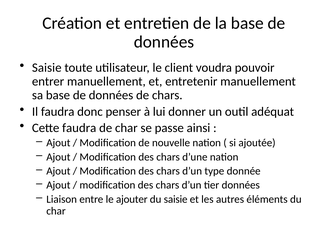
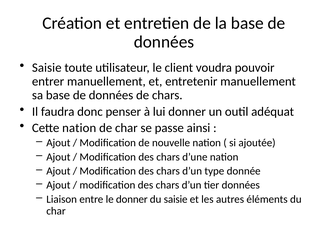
Cette faudra: faudra -> nation (79, 128)
le ajouter: ajouter -> donner (132, 199)
